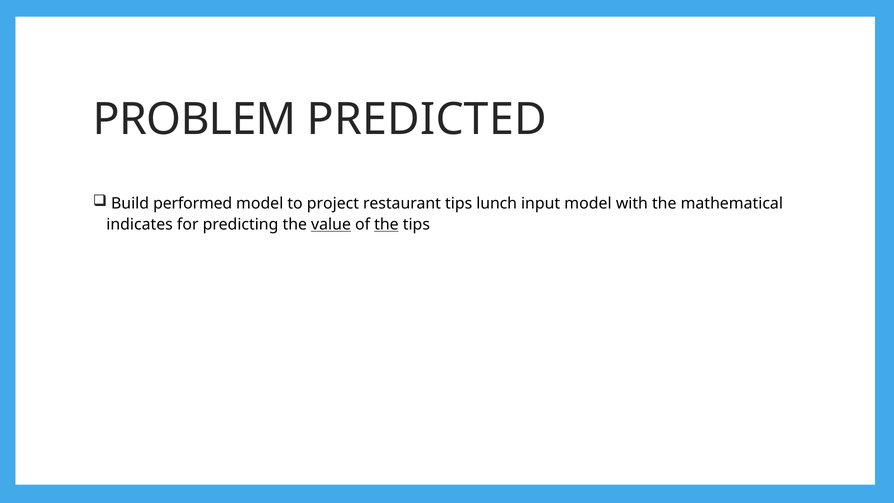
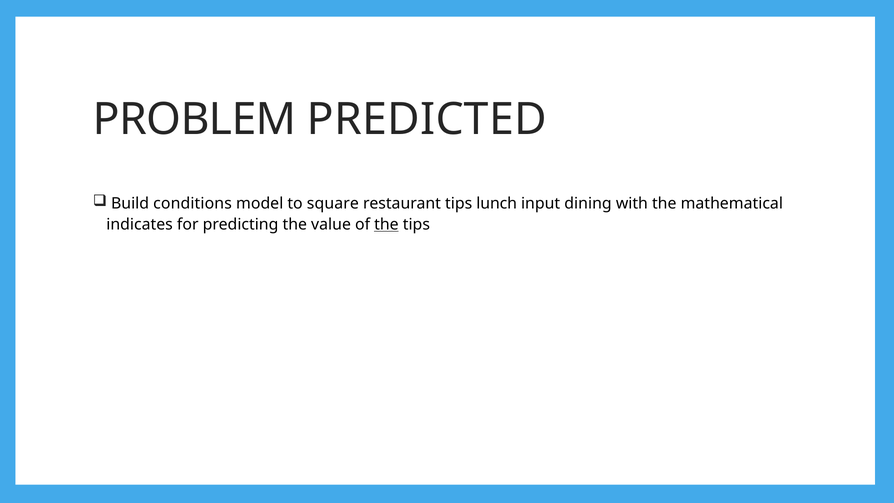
performed: performed -> conditions (193, 203)
project: project -> square (333, 203)
input model: model -> dining (588, 203)
value underline: present -> none (331, 224)
